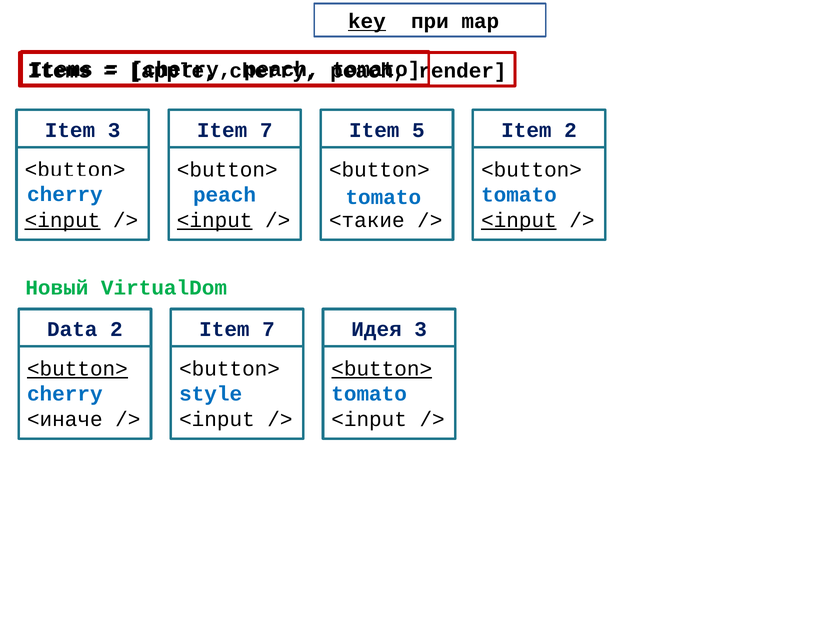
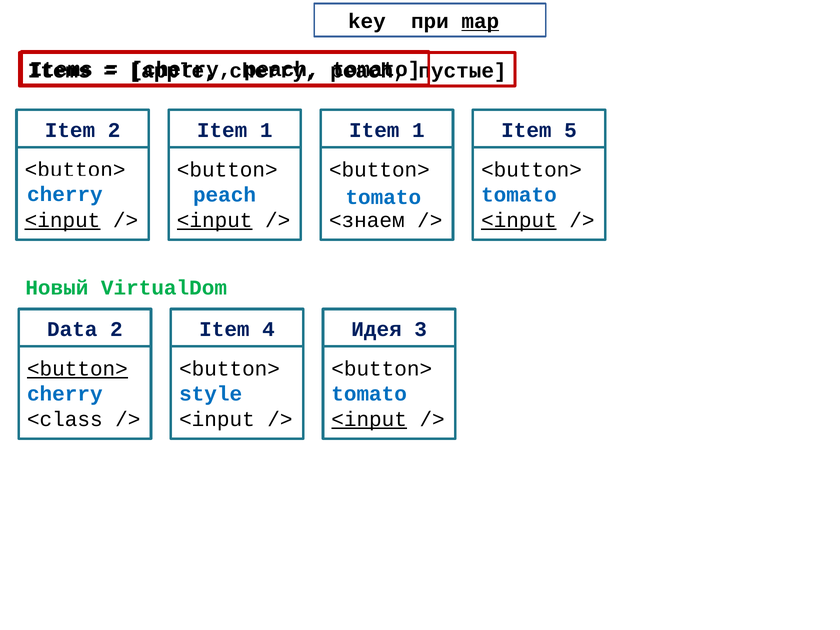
key underline: present -> none (367, 21)
map underline: none -> present (480, 21)
render: render -> пустые (462, 71)
Item 3: 3 -> 2 (114, 130)
7: 7 -> 1 (266, 130)
5: 5 -> 1 (418, 130)
Item 2: 2 -> 5 (570, 130)
<такие: <такие -> <знаем (367, 220)
7: 7 -> 4 (268, 329)
<button> underline: present -> none (382, 369)
<иначе: <иначе -> <class (65, 419)
<input underline: none -> present (369, 419)
